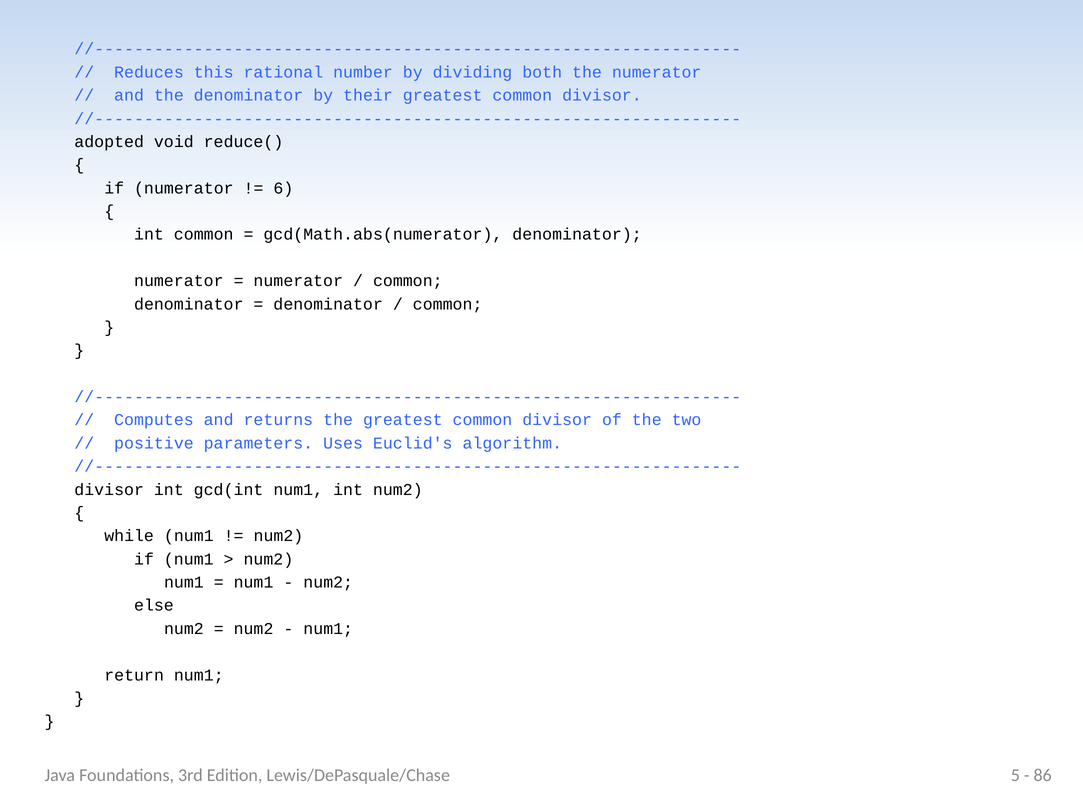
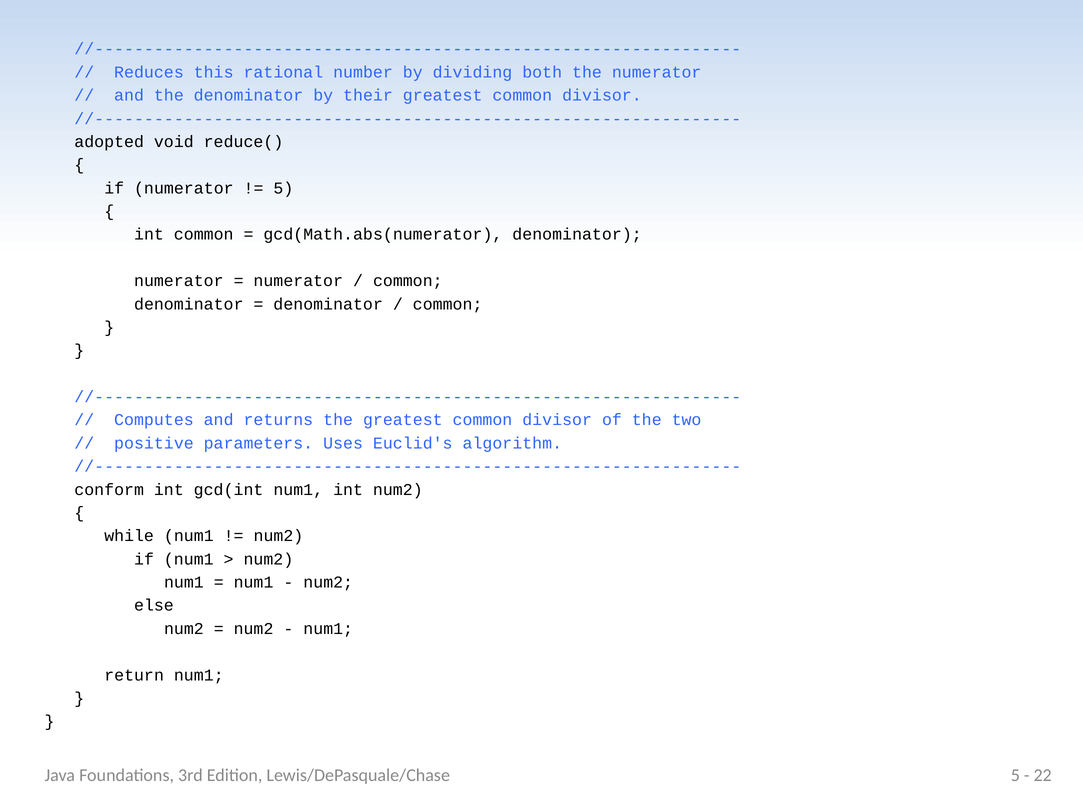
6: 6 -> 5 (283, 188)
divisor: divisor -> conform (109, 490)
86: 86 -> 22 (1043, 776)
